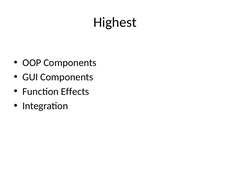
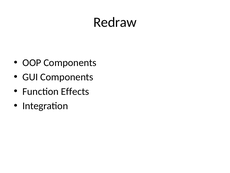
Highest: Highest -> Redraw (115, 22)
